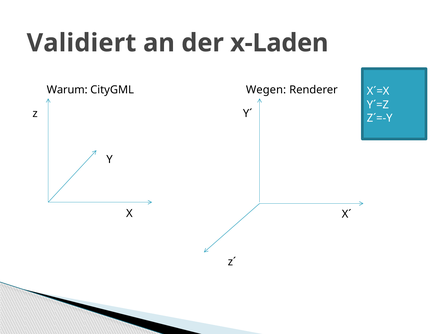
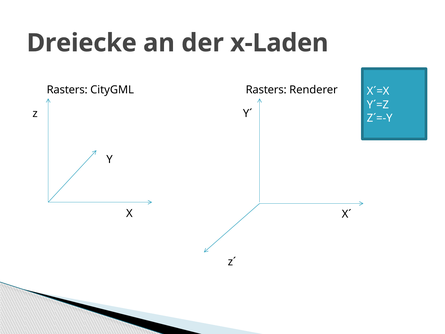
Validiert: Validiert -> Dreiecke (82, 43)
Warum: Warum -> Rasters (67, 90)
CityGML Wegen: Wegen -> Rasters (266, 90)
